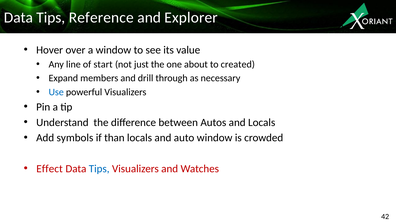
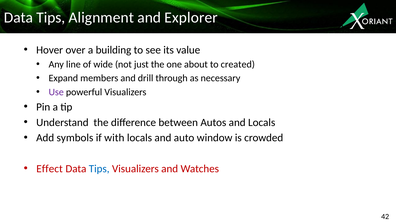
Reference: Reference -> Alignment (101, 18)
a window: window -> building (113, 50)
start: start -> wide (103, 64)
Use colour: blue -> purple (56, 92)
than: than -> with (114, 138)
